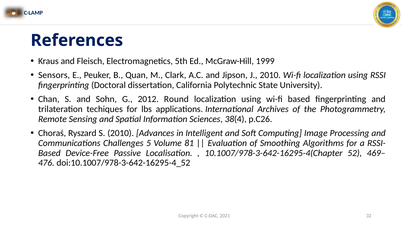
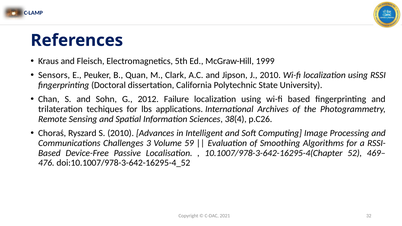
Round: Round -> Failure (176, 99)
5: 5 -> 3 (149, 143)
81: 81 -> 59 (189, 143)
